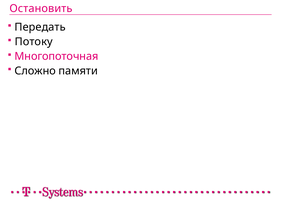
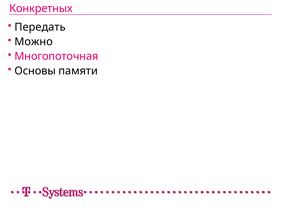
Остановить: Остановить -> Конкретных (41, 9)
Потоку: Потоку -> Можно (34, 42)
Сложно: Сложно -> Основы (35, 71)
